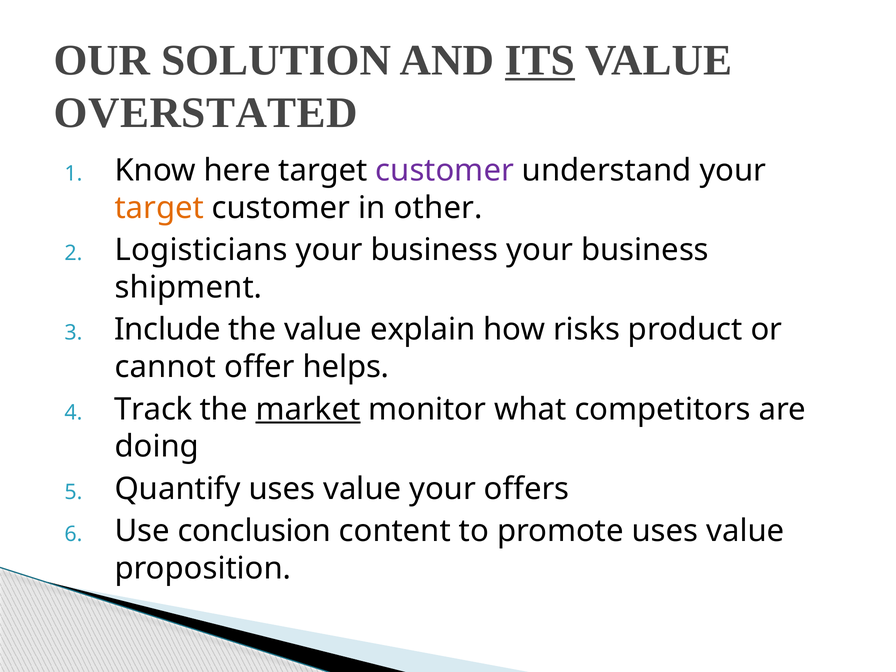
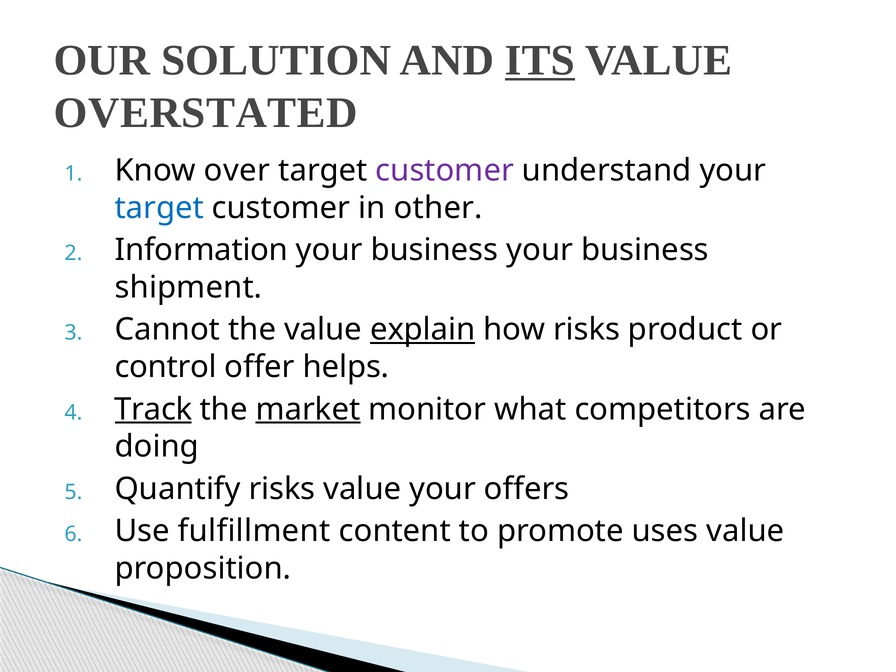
here: here -> over (237, 170)
target colour: orange -> blue (159, 208)
Logisticians: Logisticians -> Information (201, 250)
Include: Include -> Cannot (167, 330)
explain underline: none -> present (423, 330)
cannot: cannot -> control (166, 367)
Track underline: none -> present (153, 409)
Quantify uses: uses -> risks (282, 489)
conclusion: conclusion -> fulfillment (254, 531)
